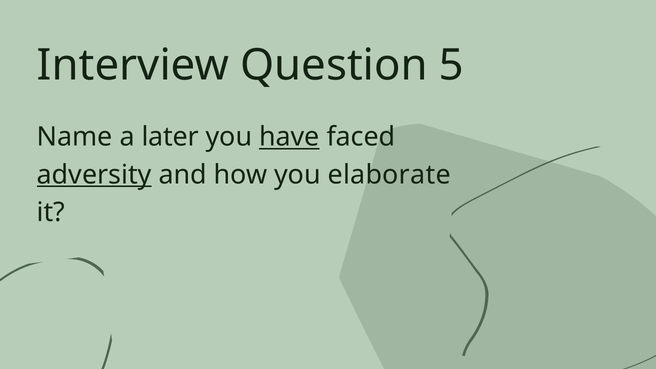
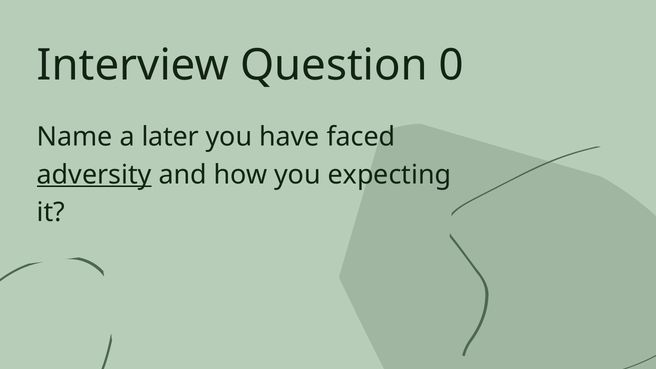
5: 5 -> 0 (451, 66)
have underline: present -> none (289, 137)
elaborate: elaborate -> expecting (389, 175)
